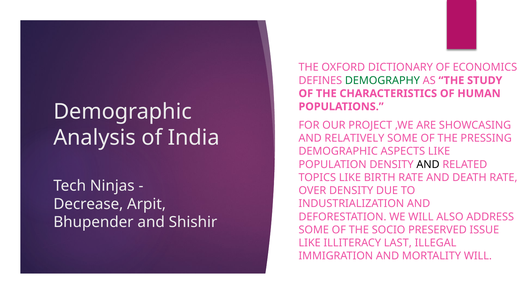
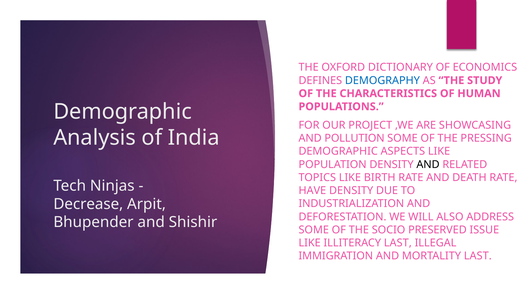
DEMOGRAPHY colour: green -> blue (382, 80)
RELATIVELY: RELATIVELY -> POLLUTION (354, 138)
OVER: OVER -> HAVE (312, 190)
MORTALITY WILL: WILL -> LAST (478, 256)
